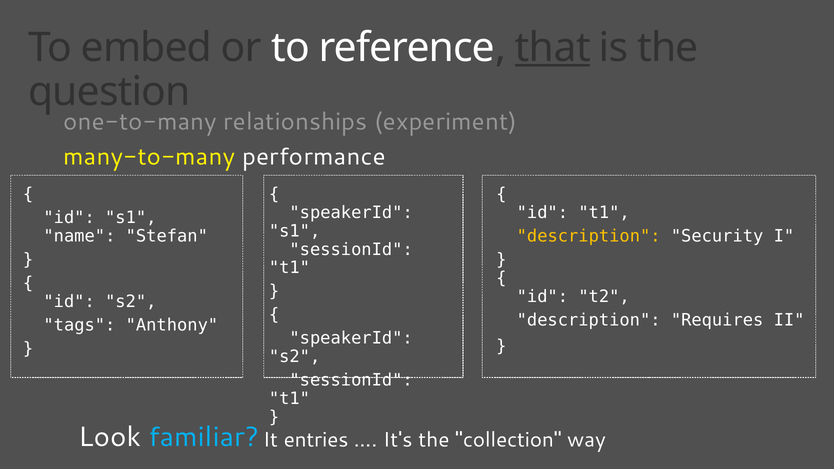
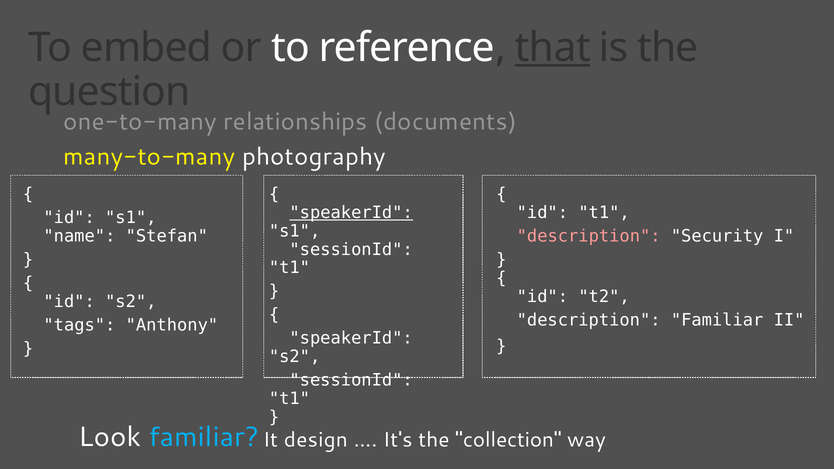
experiment: experiment -> documents (446, 122)
performance: performance -> photography (314, 157)
speakerId underline: none -> present (351, 213)
description colour: yellow -> pink (589, 236)
description Requires: Requires -> Familiar (717, 320)
entries: entries -> design (316, 440)
